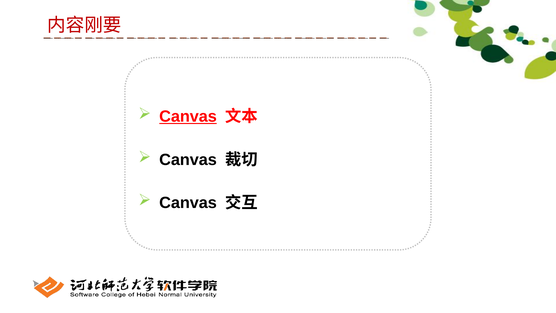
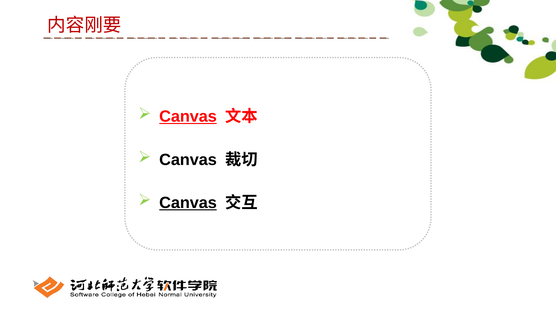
Canvas underline: none -> present (188, 203)
